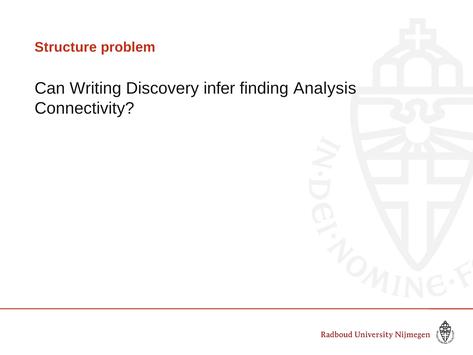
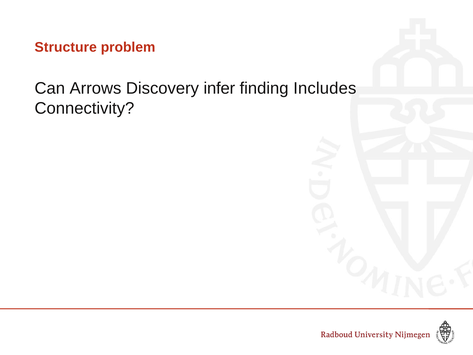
Writing: Writing -> Arrows (96, 88)
Analysis: Analysis -> Includes (325, 88)
